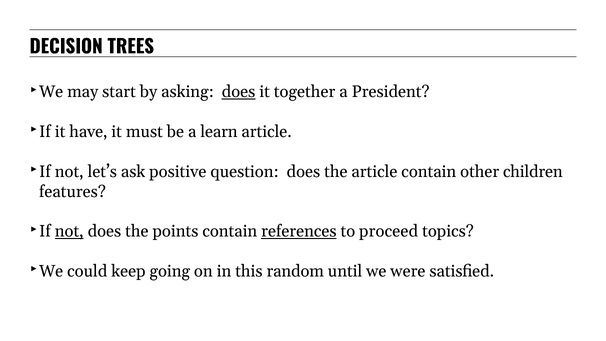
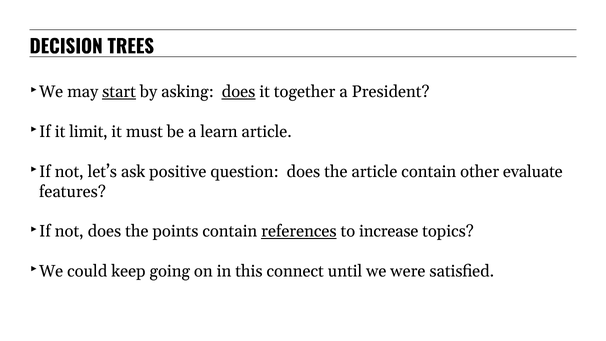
start underline: none -> present (119, 92)
have: have -> limit (88, 131)
children: children -> evaluate (533, 171)
not underline: present -> none (69, 231)
proceed: proceed -> increase (389, 231)
random: random -> connect (295, 271)
